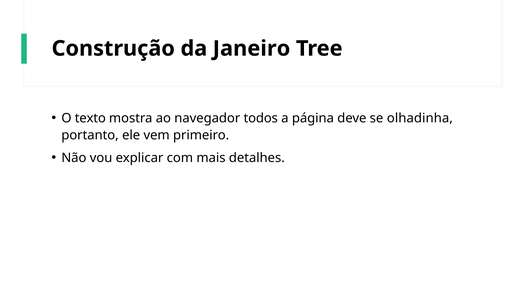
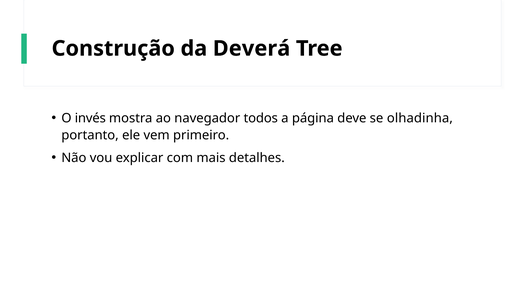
Janeiro: Janeiro -> Deverá (252, 49)
texto: texto -> invés (90, 118)
